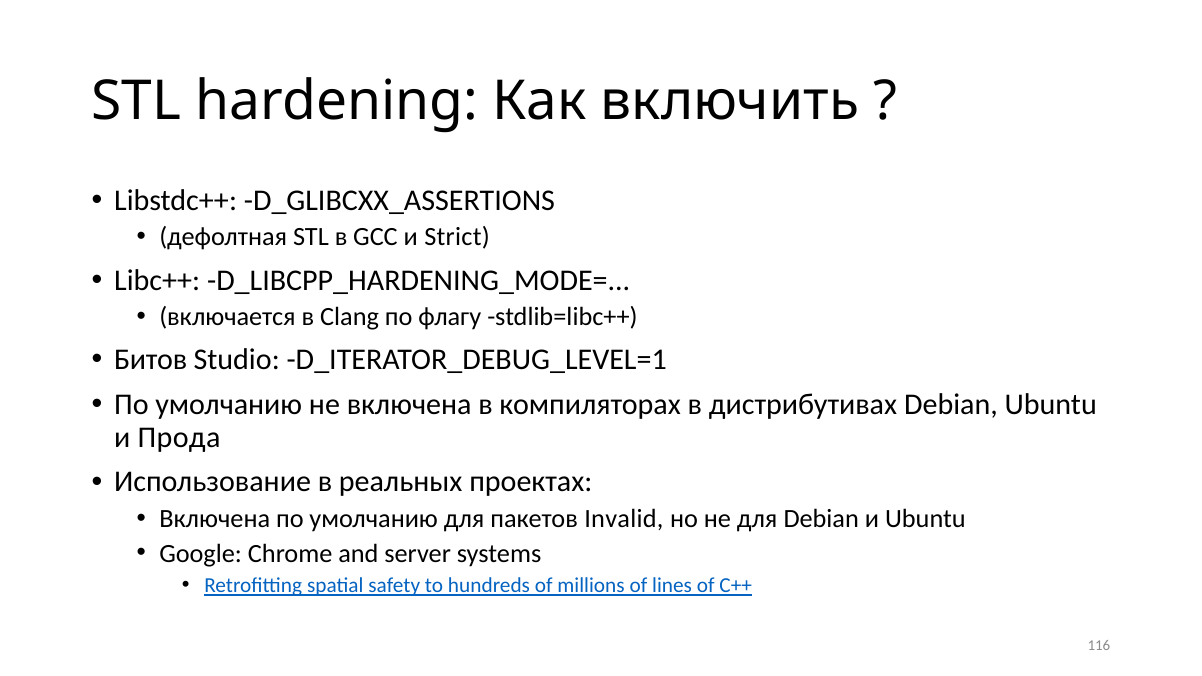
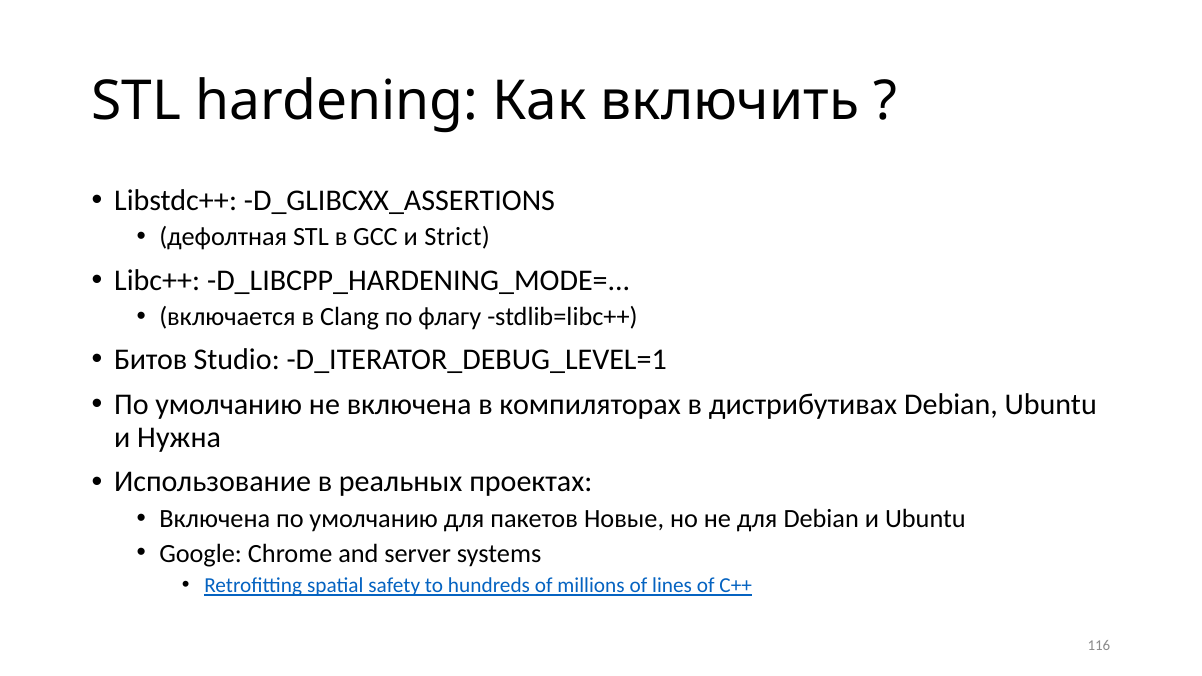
Прода: Прода -> Нужна (179, 437)
Invalid: Invalid -> Новые (624, 519)
